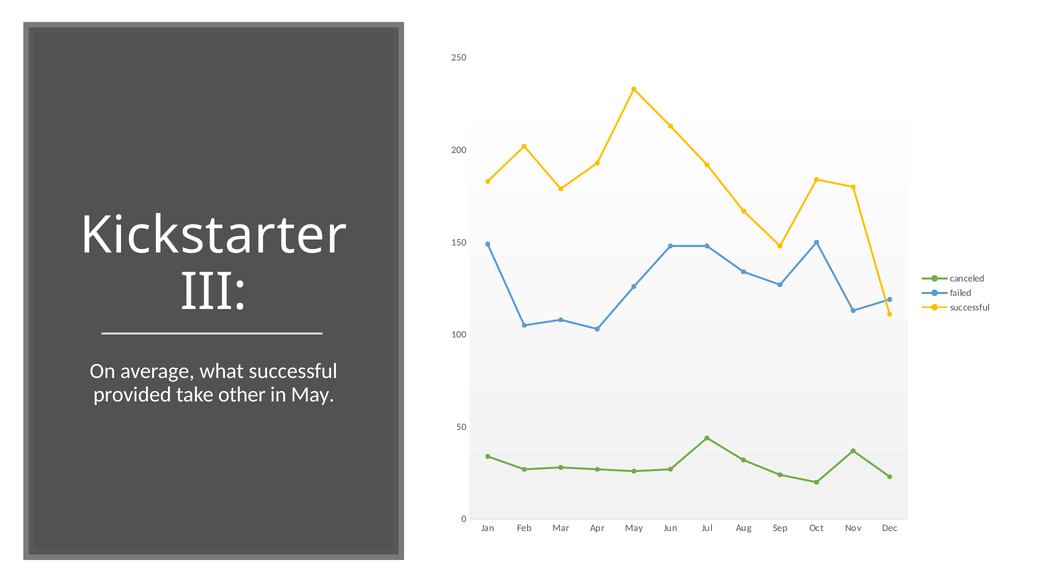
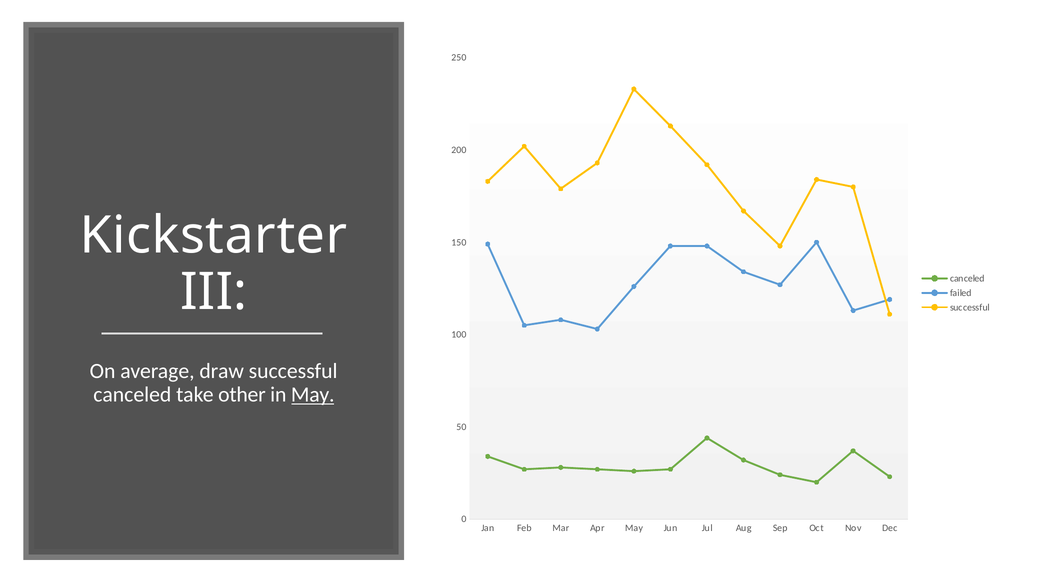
what: what -> draw (222, 372)
provided: provided -> canceled (132, 395)
May underline: none -> present (313, 395)
